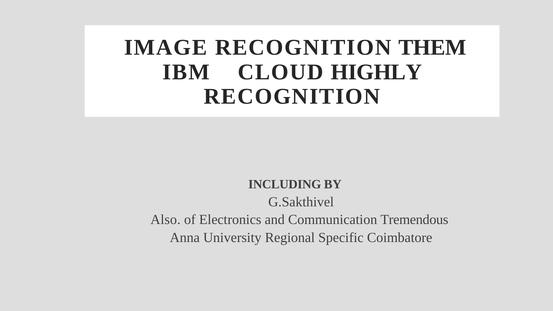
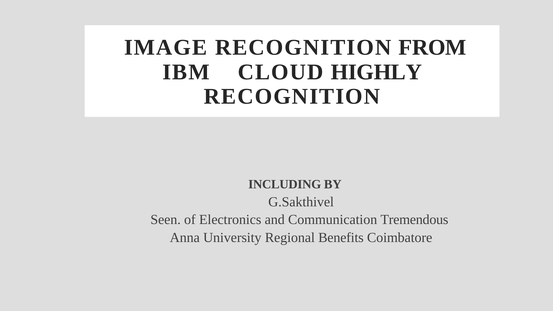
THEM: THEM -> FROM (432, 47)
Also: Also -> Seen (166, 220)
Specific: Specific -> Benefits (341, 238)
